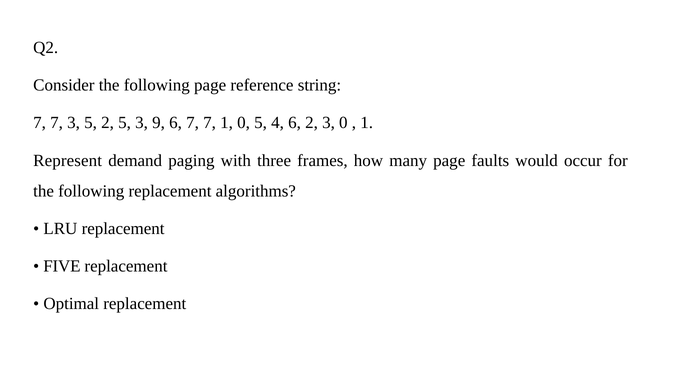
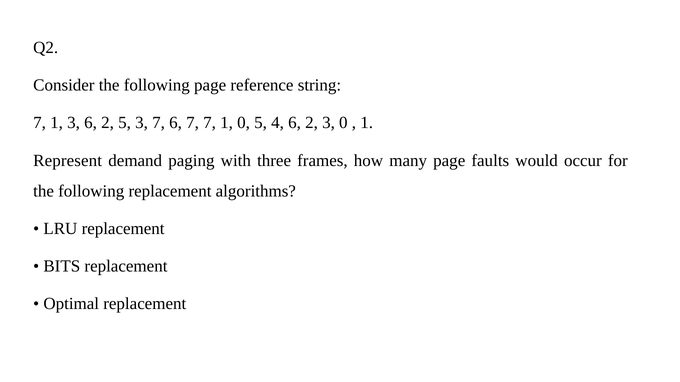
7: 7 -> 1 (57, 123)
3 5: 5 -> 6 (91, 123)
3 9: 9 -> 7 (159, 123)
FIVE: FIVE -> BITS (62, 267)
